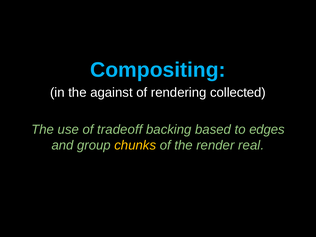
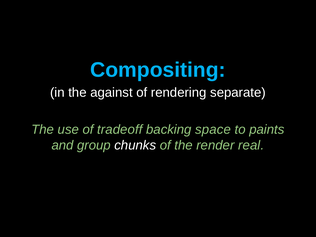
collected: collected -> separate (238, 93)
based: based -> space (213, 129)
edges: edges -> paints (267, 129)
chunks colour: yellow -> white (135, 145)
